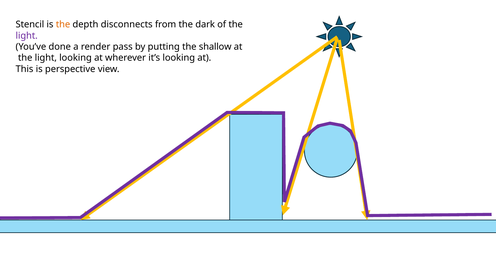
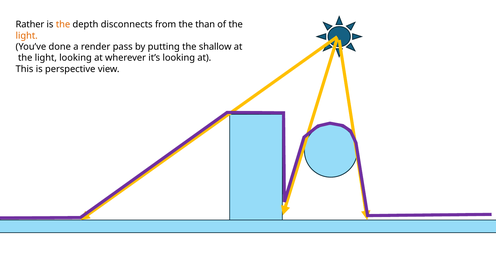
Stencil: Stencil -> Rather (30, 24)
dark: dark -> than (205, 24)
light colour: purple -> orange (27, 36)
